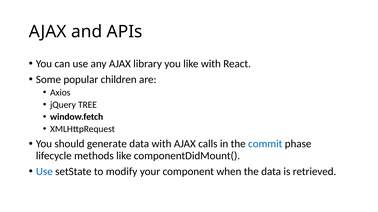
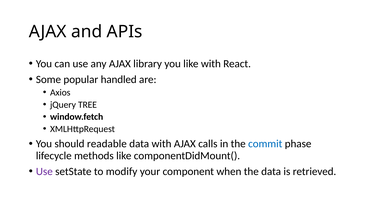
children: children -> handled (119, 80)
generate: generate -> readable (107, 144)
Use colour: blue -> purple (44, 172)
